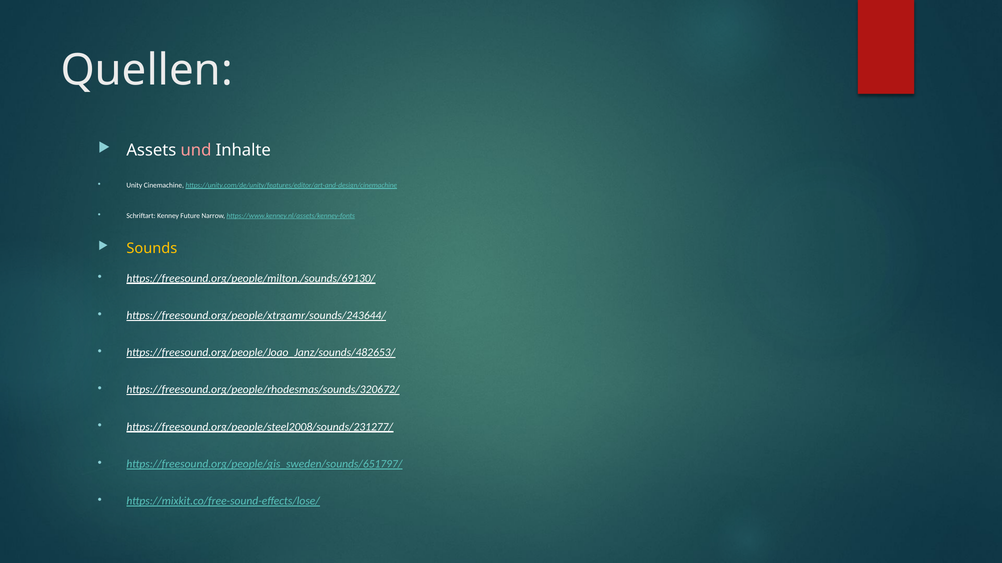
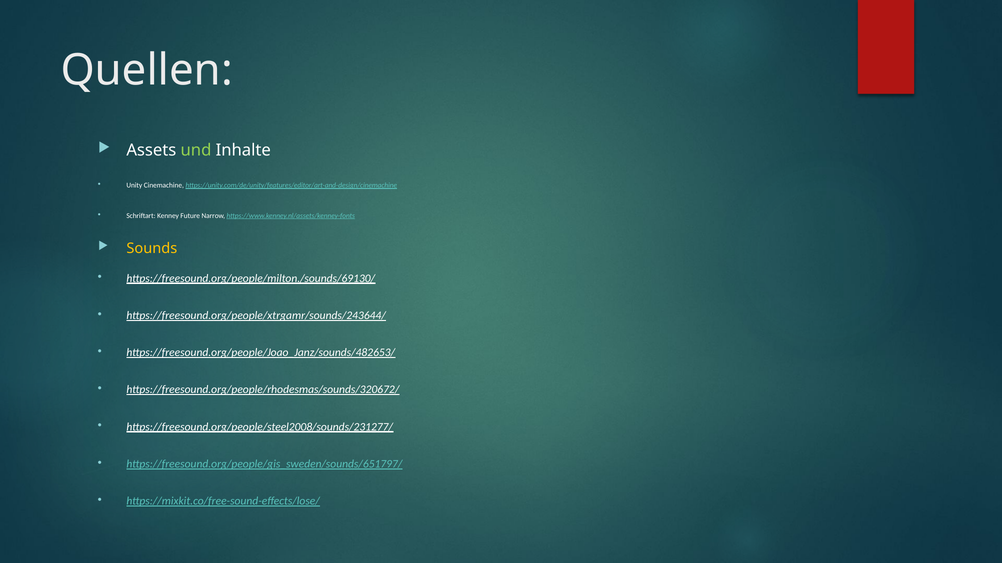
und colour: pink -> light green (196, 150)
